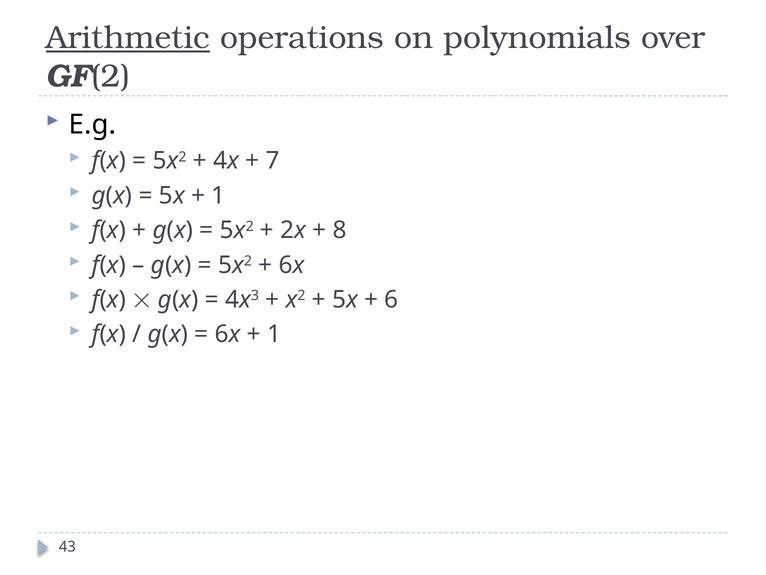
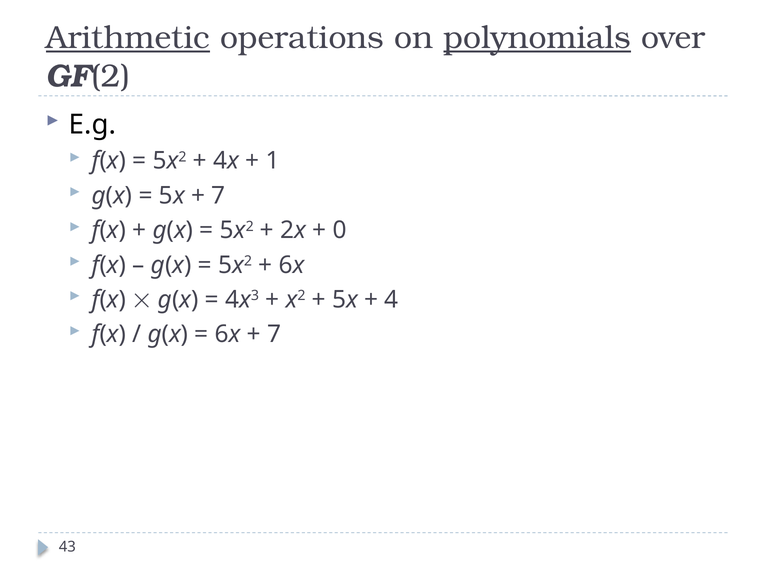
polynomials underline: none -> present (537, 38)
7: 7 -> 1 (273, 161)
1: 1 -> 7 (218, 195)
8: 8 -> 0 (340, 230)
6: 6 -> 4 (391, 299)
1: 1 -> 7 (274, 334)
